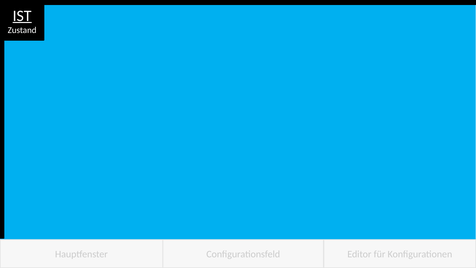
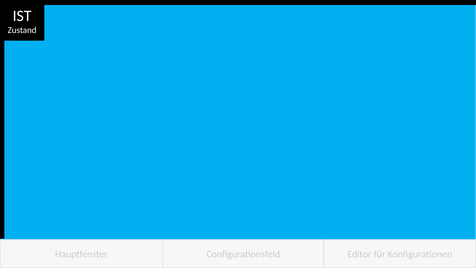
IST underline: present -> none (22, 16)
